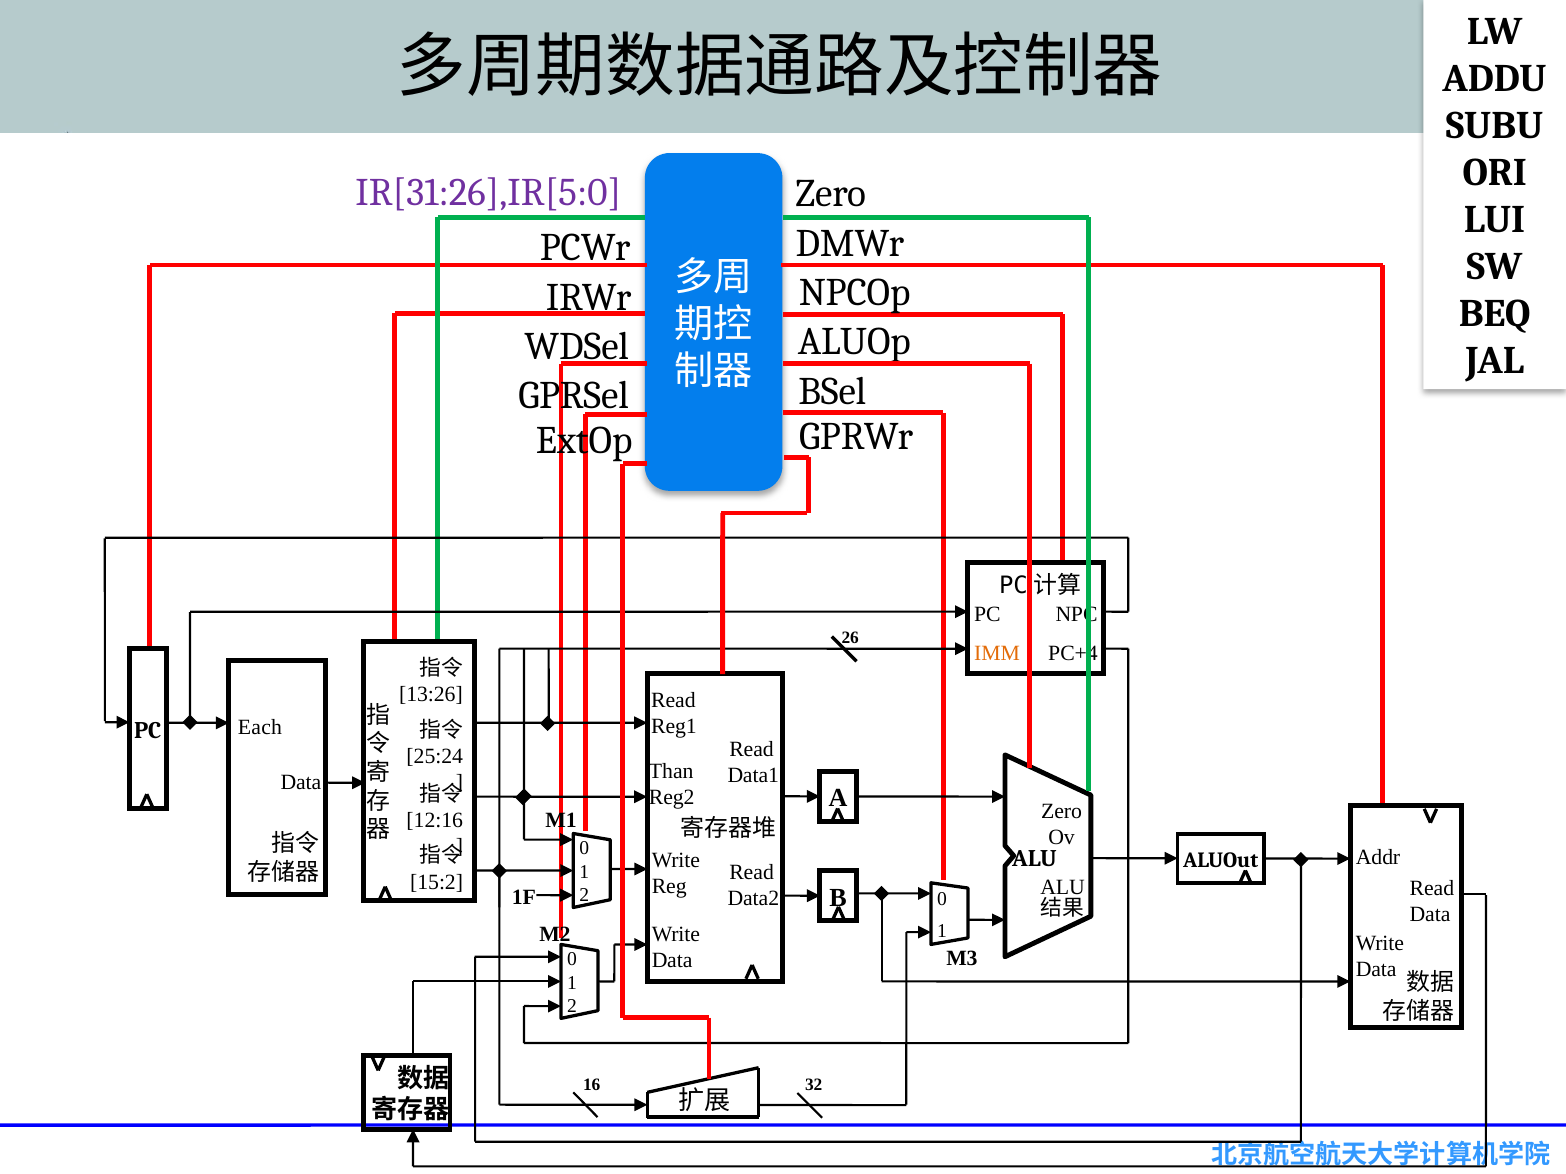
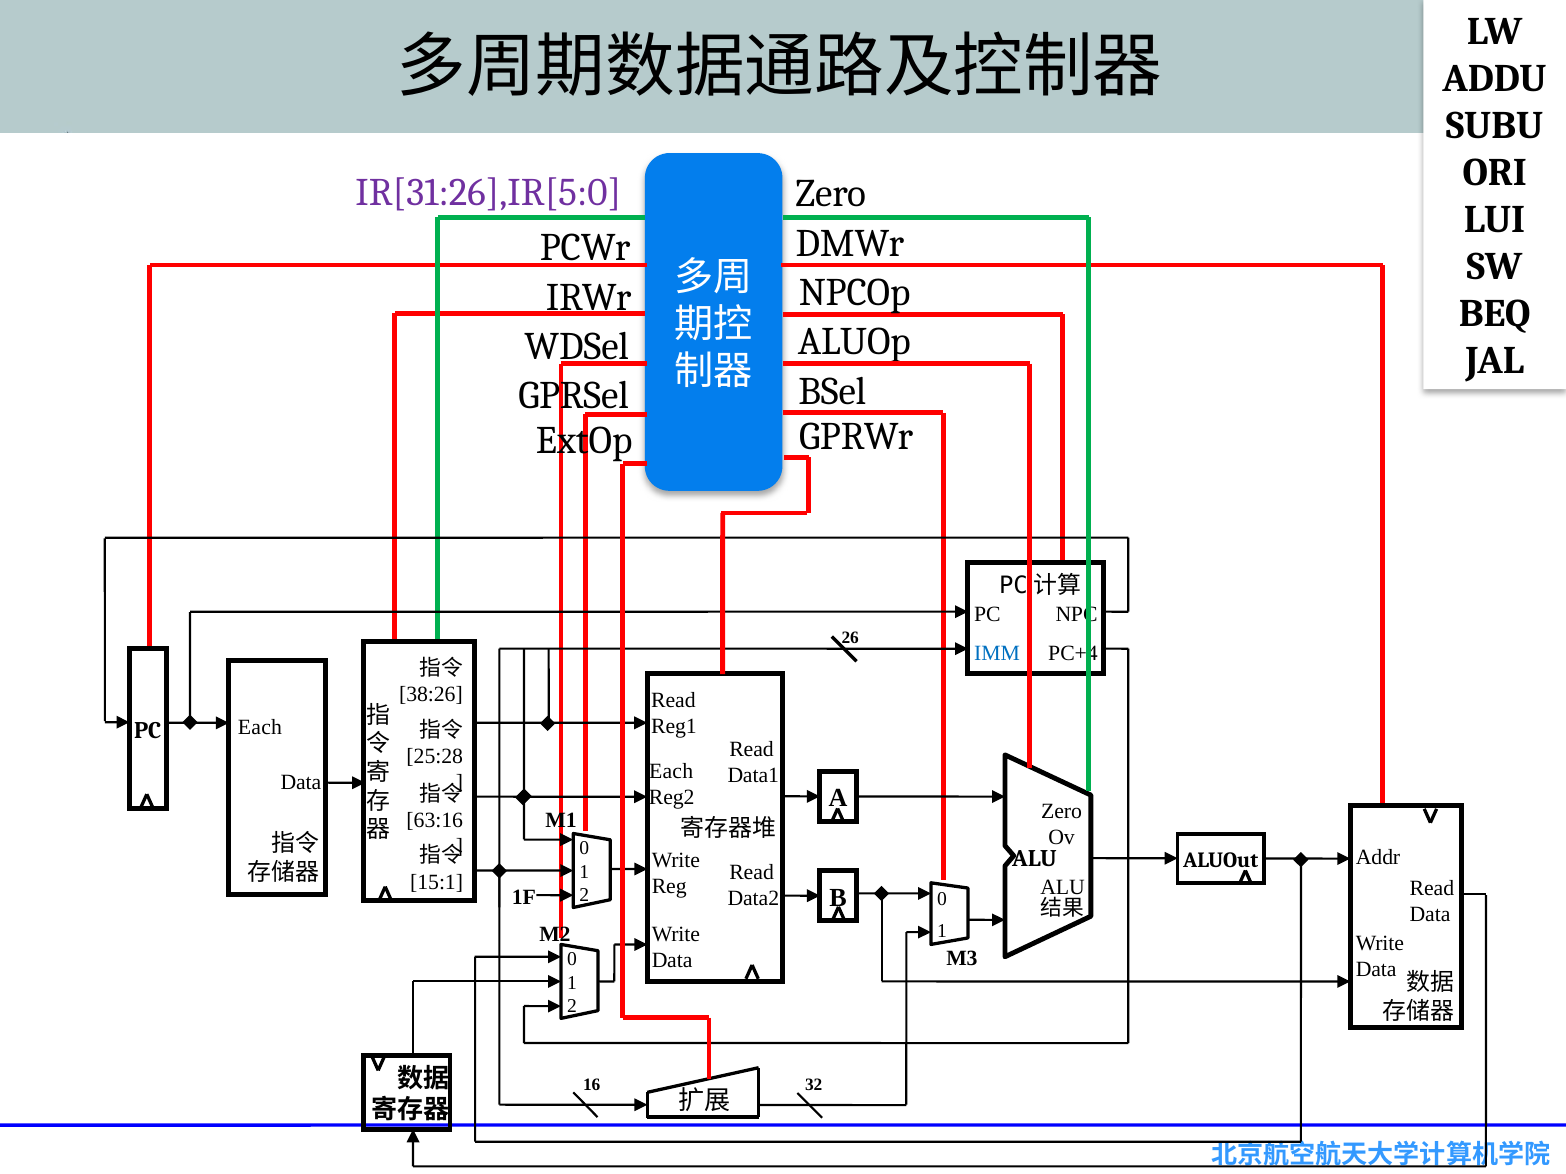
IMM colour: orange -> blue (997, 653)
13:26: 13:26 -> 38:26 (431, 695)
25:24: 25:24 -> 25:28 (435, 756)
Than: Than -> Each (671, 772)
12:16: 12:16 -> 63:16 (435, 821)
15:2: 15:2 -> 15:1 (437, 882)
